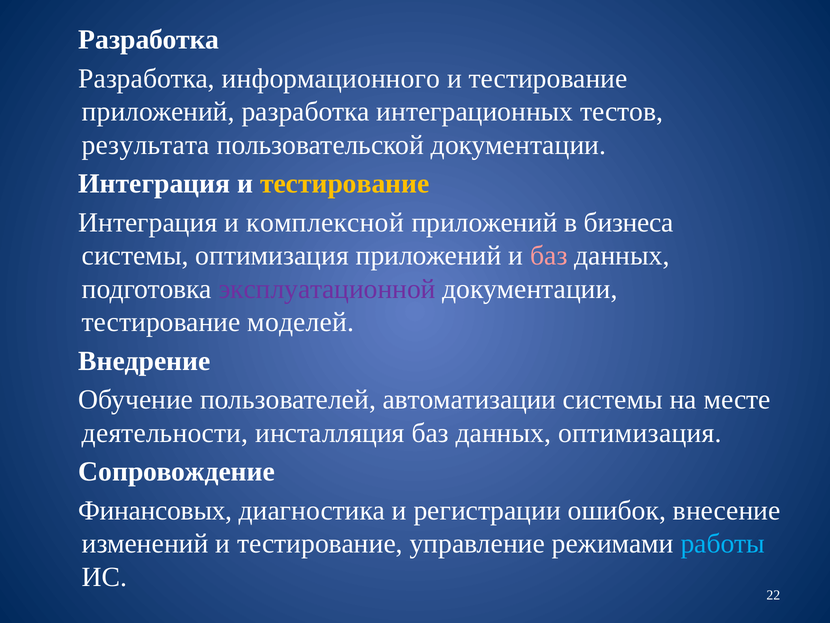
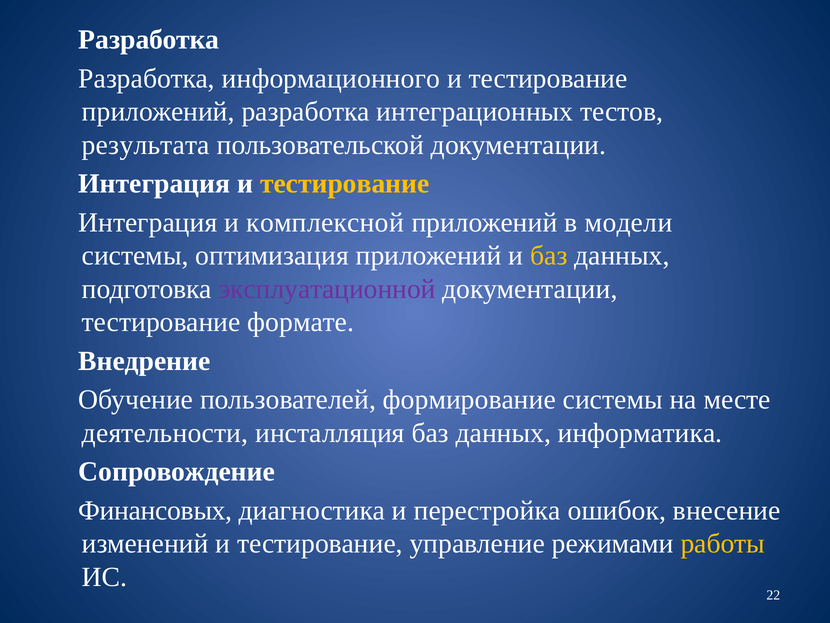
бизнеса: бизнеса -> модели (629, 222)
баз colour: pink -> yellow (549, 256)
моделей: моделей -> формате (301, 322)
автоматизации: автоматизации -> формирование (469, 399)
данных оптимизация: оптимизация -> информатика (640, 433)
регистрации: регистрации -> перестройка (487, 510)
работы colour: light blue -> yellow (723, 543)
